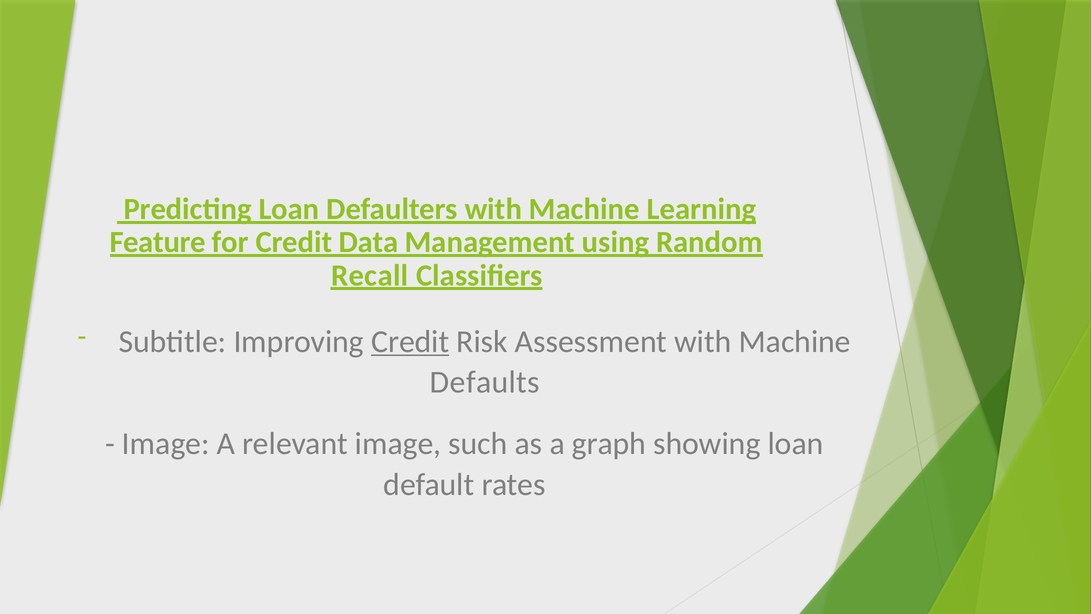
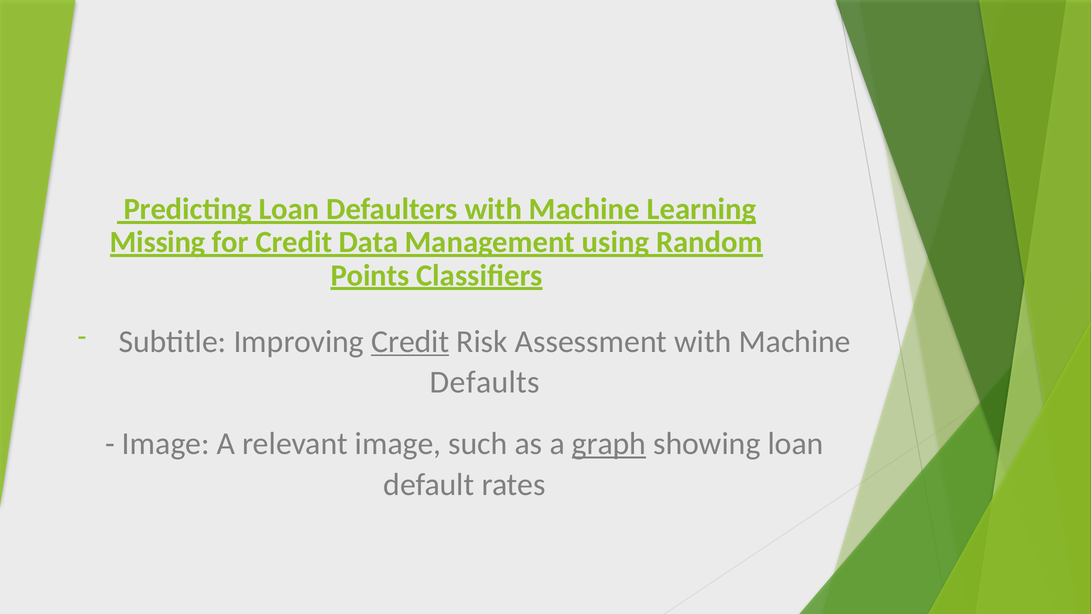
Feature: Feature -> Missing (158, 242)
Recall: Recall -> Points (370, 275)
graph underline: none -> present (609, 444)
